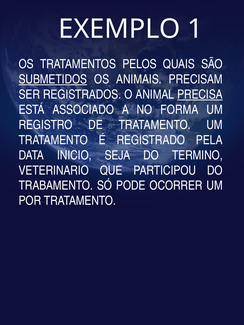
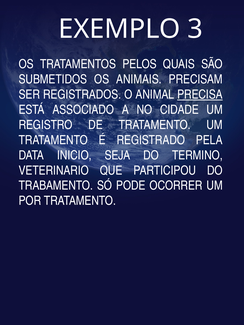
1: 1 -> 3 (195, 29)
SUBMETIDOS underline: present -> none (53, 79)
FORMA: FORMA -> CIDADE (179, 110)
